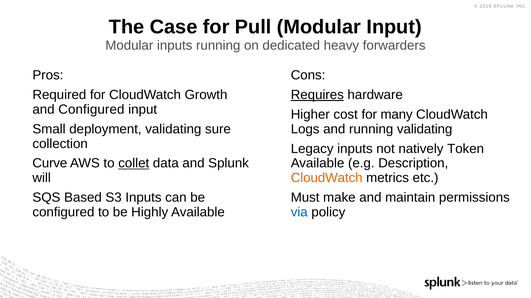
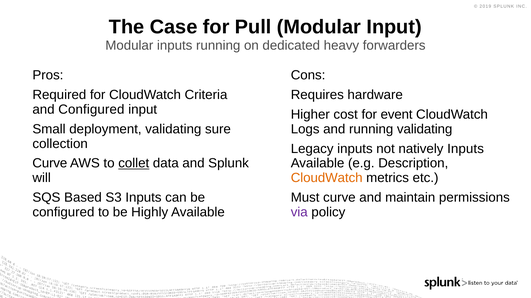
Growth: Growth -> Criteria (206, 95)
Requires underline: present -> none (317, 95)
many: many -> event (397, 115)
natively Token: Token -> Inputs (466, 149)
Must make: make -> curve (339, 198)
via colour: blue -> purple (299, 213)
